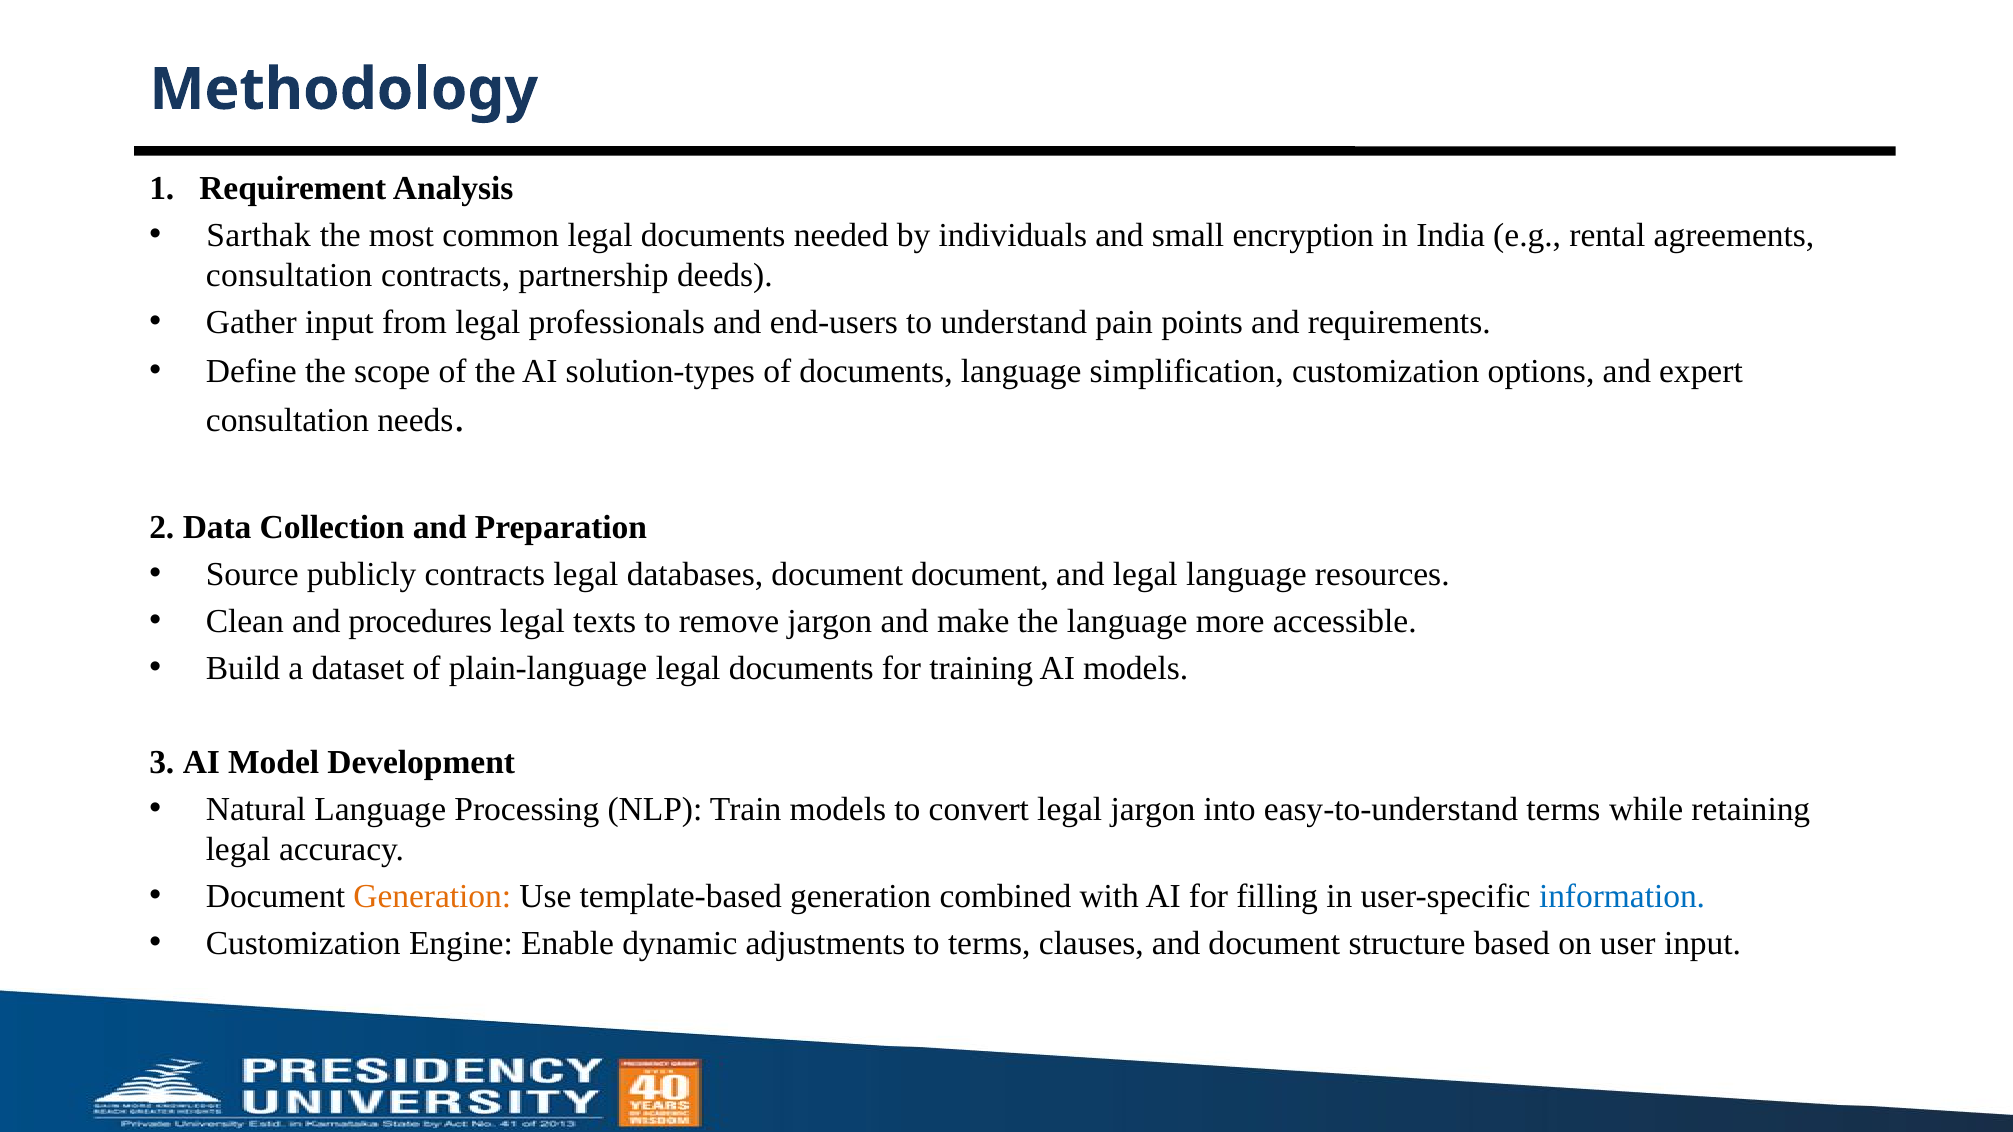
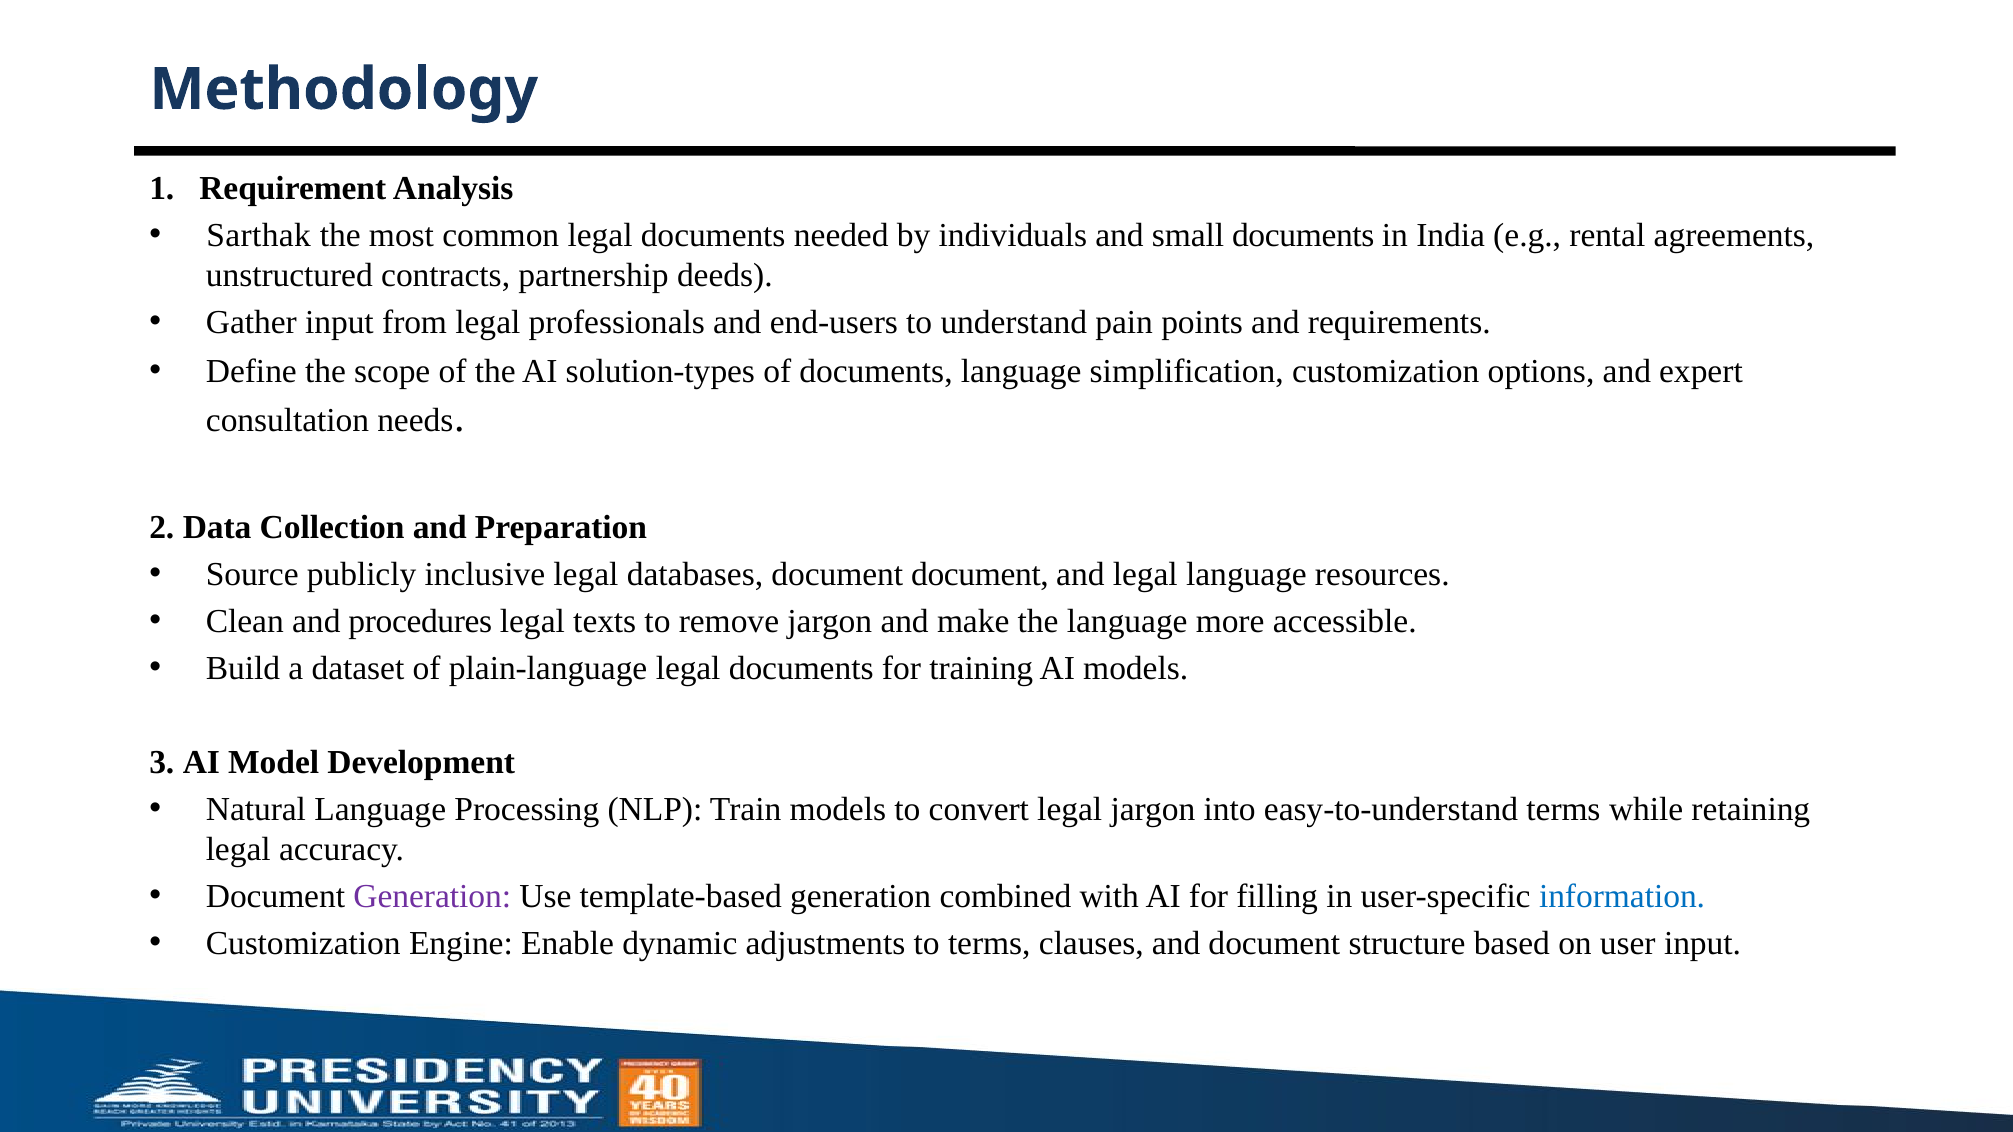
small encryption: encryption -> documents (1303, 236)
consultation: consultation -> unstructured (289, 276)
publicly contracts: contracts -> inclusive (485, 574)
Generation colour: orange -> purple (432, 896)
